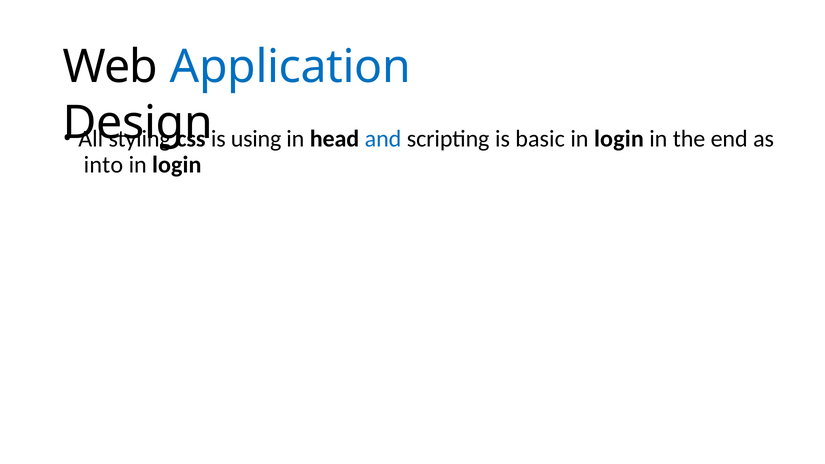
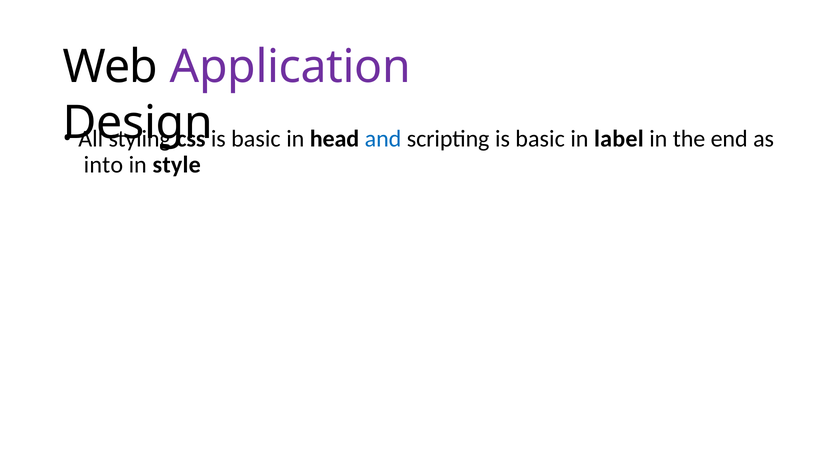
Application colour: blue -> purple (290, 67)
using: using -> basic (256, 139)
login: login -> label (619, 139)
login: login -> style (177, 165)
